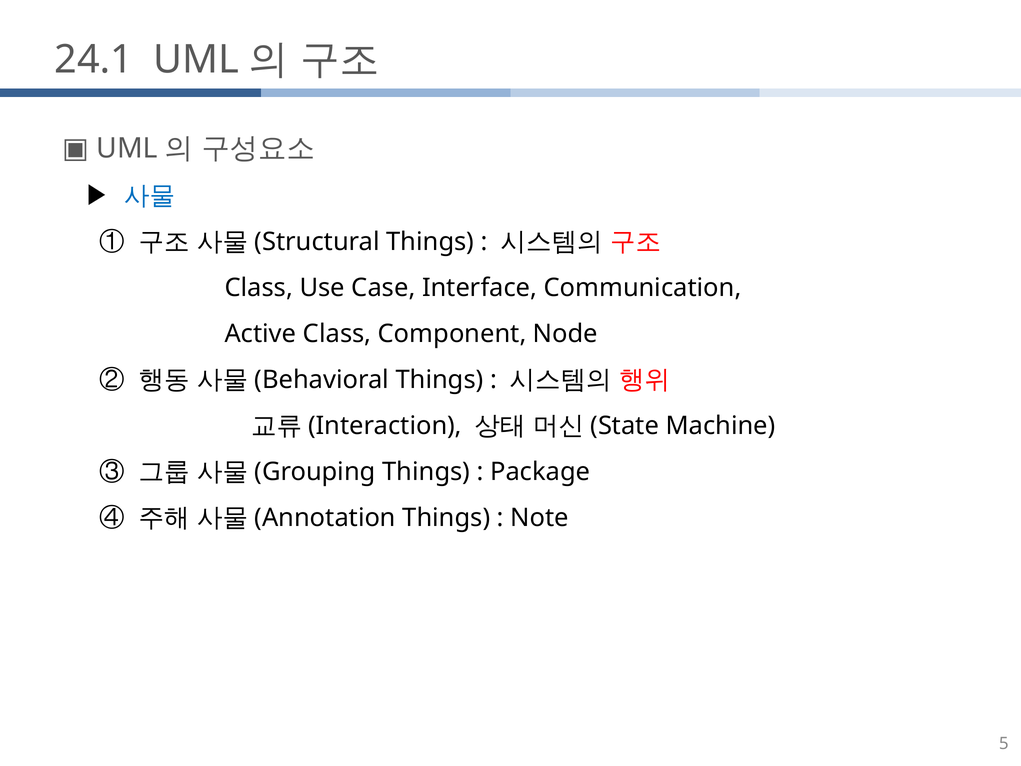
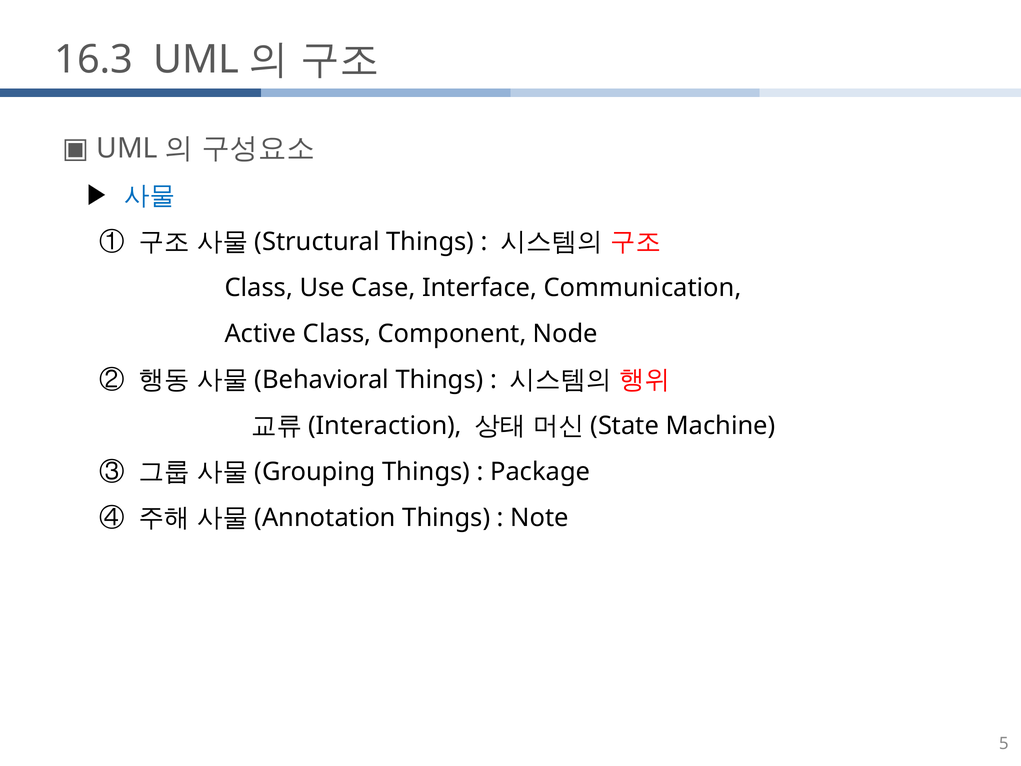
24.1: 24.1 -> 16.3 (94, 59)
